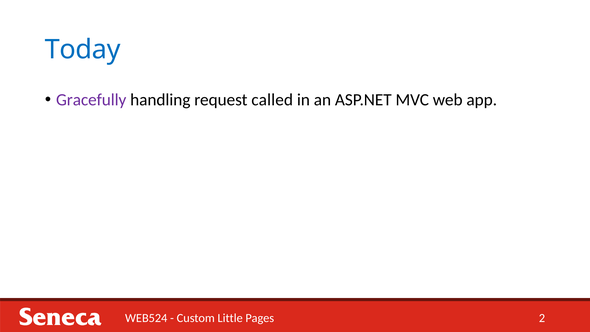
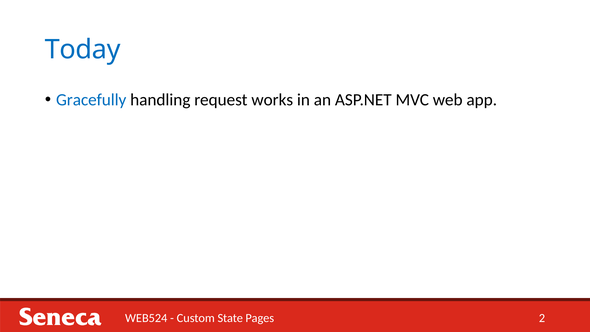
Gracefully colour: purple -> blue (91, 100)
called: called -> works (272, 100)
Little: Little -> State (230, 318)
